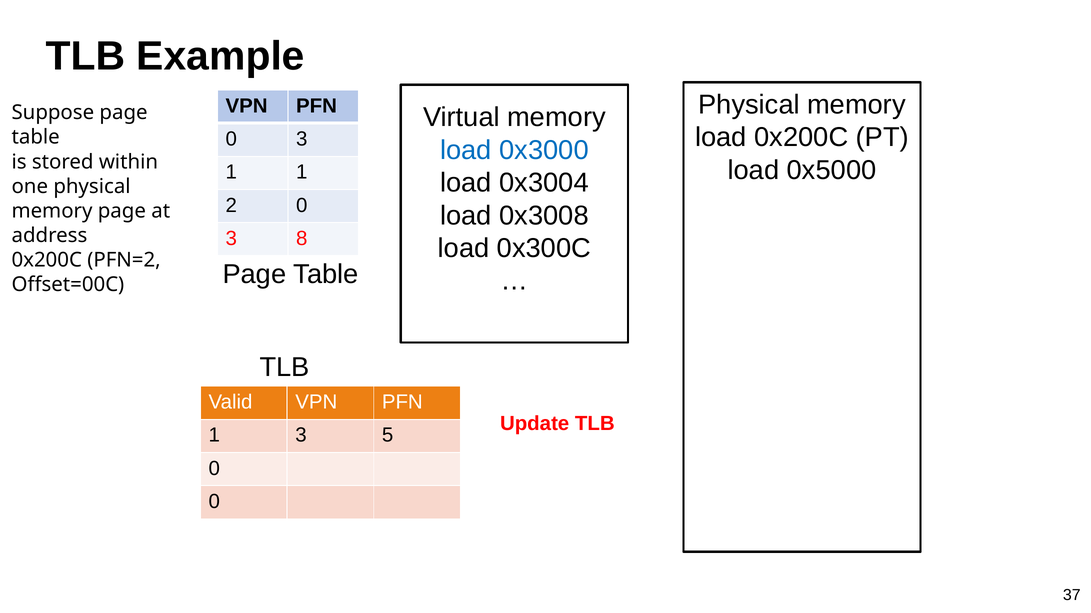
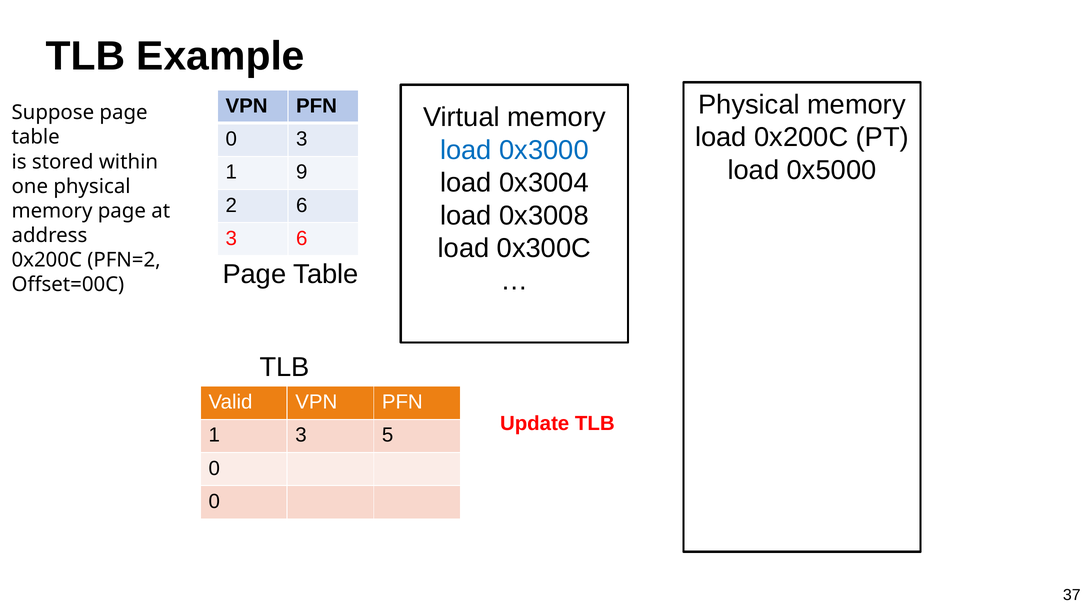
1 1: 1 -> 9 (302, 172)
2 0: 0 -> 6 (302, 206)
3 8: 8 -> 6 (302, 239)
